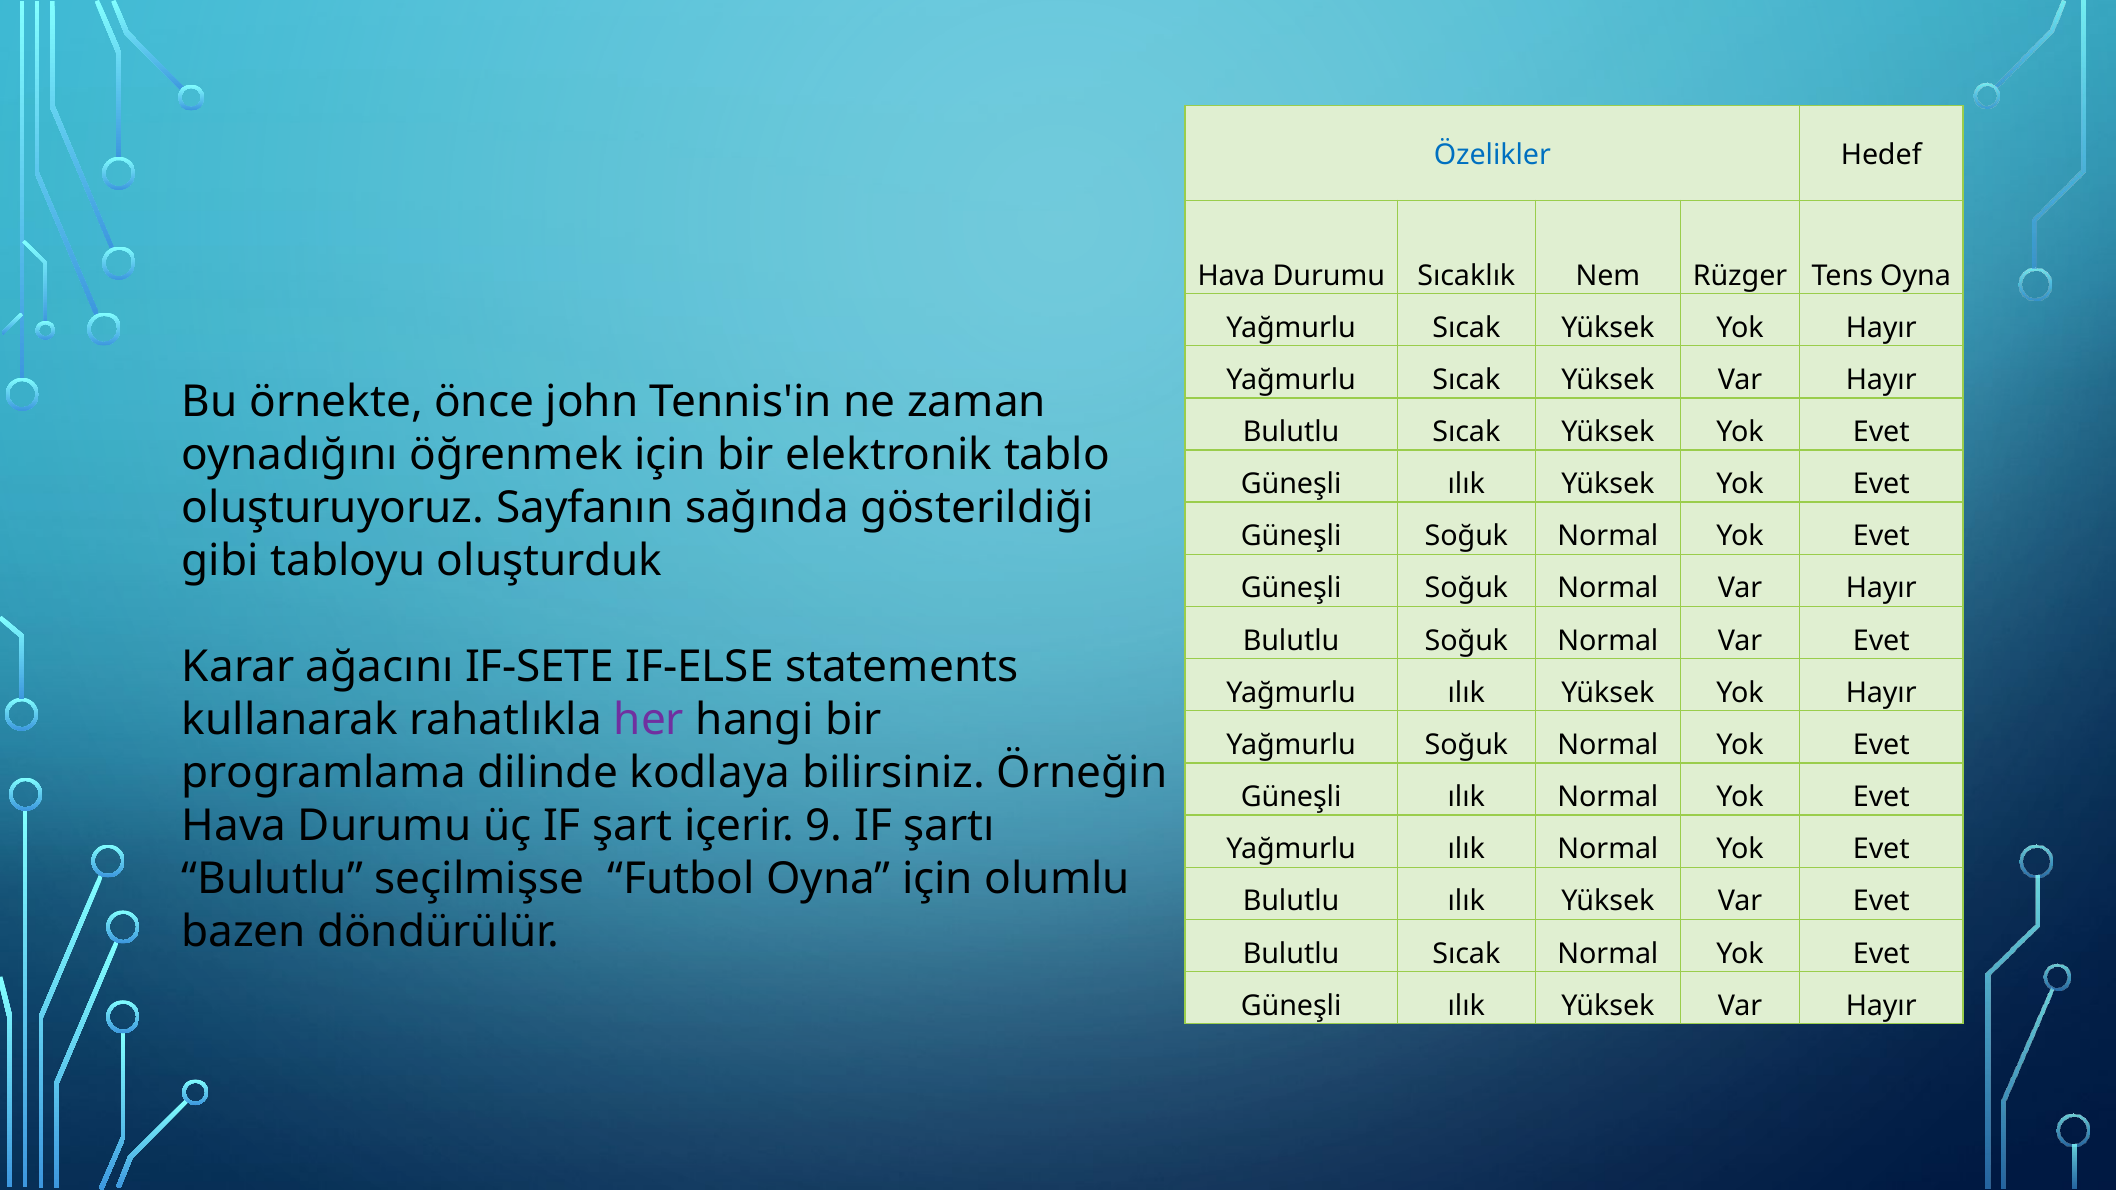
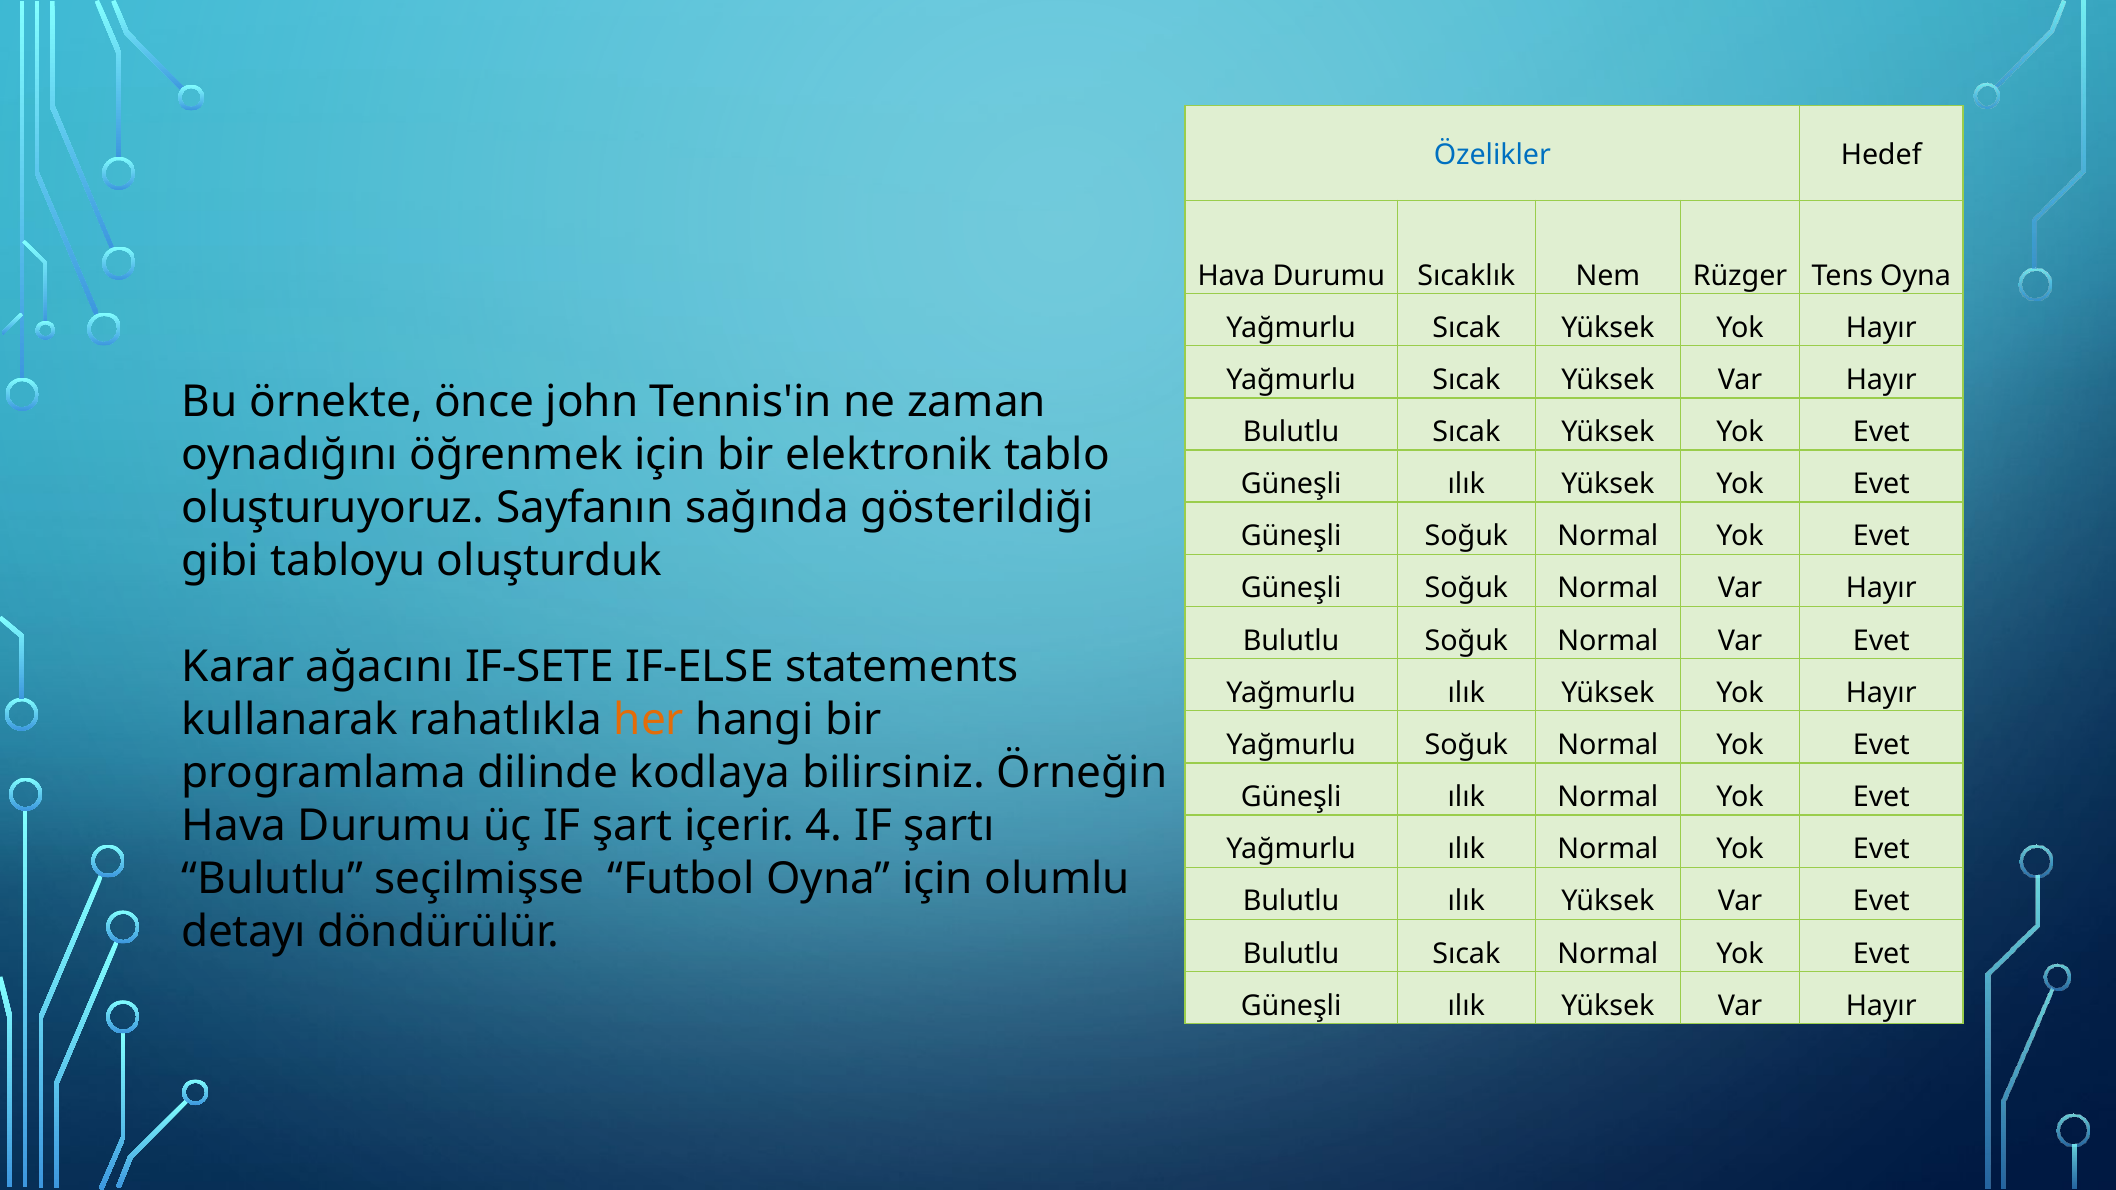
her colour: purple -> orange (649, 720)
9: 9 -> 4 (824, 826)
bazen: bazen -> detayı (244, 932)
